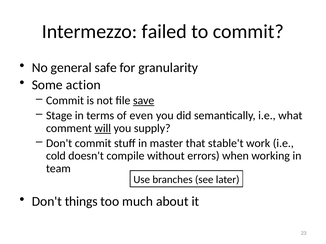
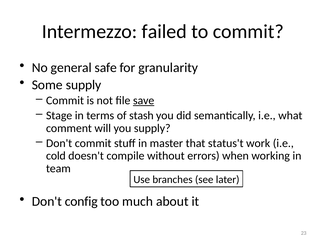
Some action: action -> supply (84, 85)
even: even -> stash (141, 116)
will underline: present -> none (103, 128)
stable't: stable't -> status't (226, 143)
things: things -> config (81, 202)
